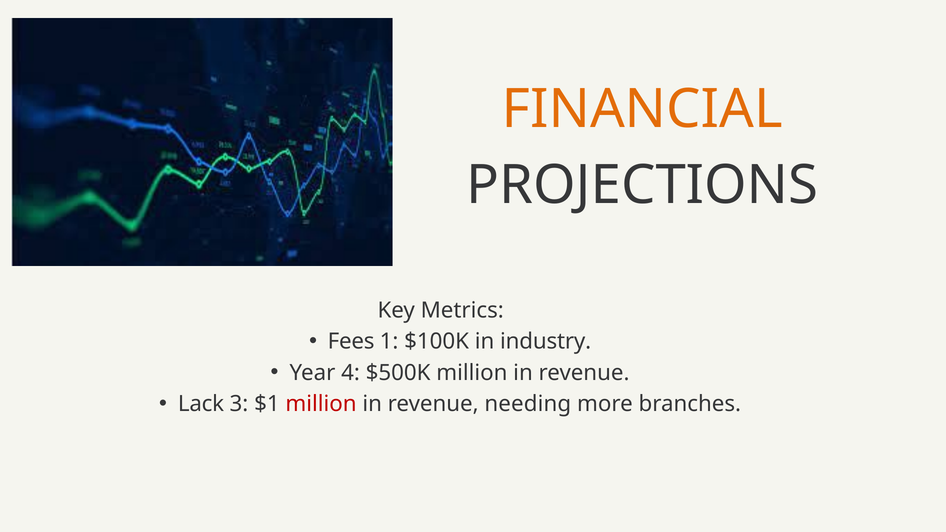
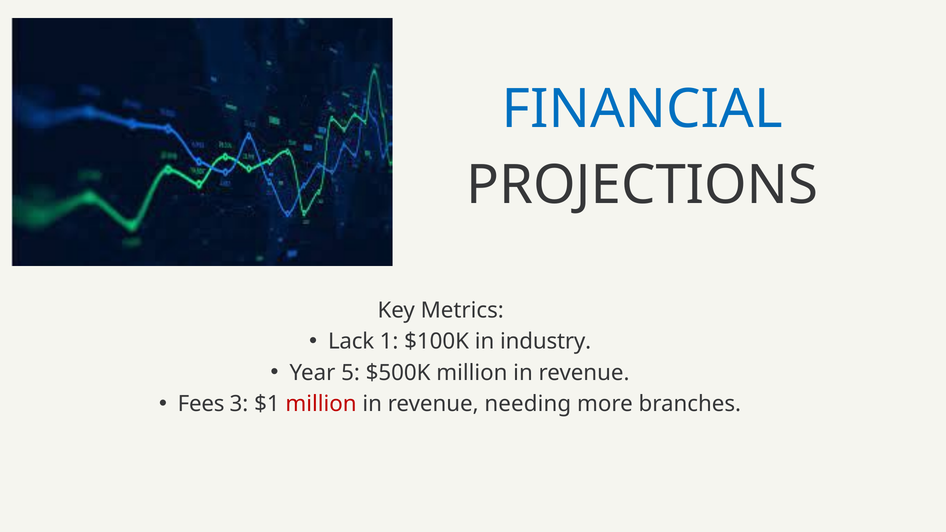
FINANCIAL colour: orange -> blue (642, 109)
Fees: Fees -> Lack (351, 342)
4: 4 -> 5 (351, 373)
Lack: Lack -> Fees (201, 404)
